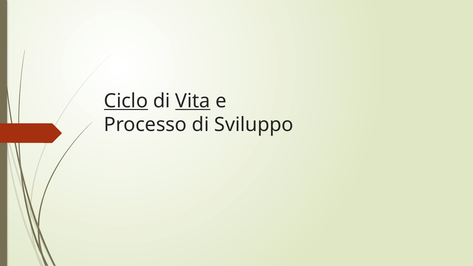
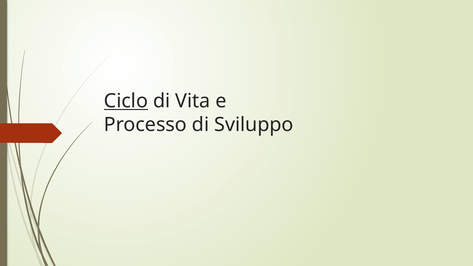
Vita underline: present -> none (193, 101)
